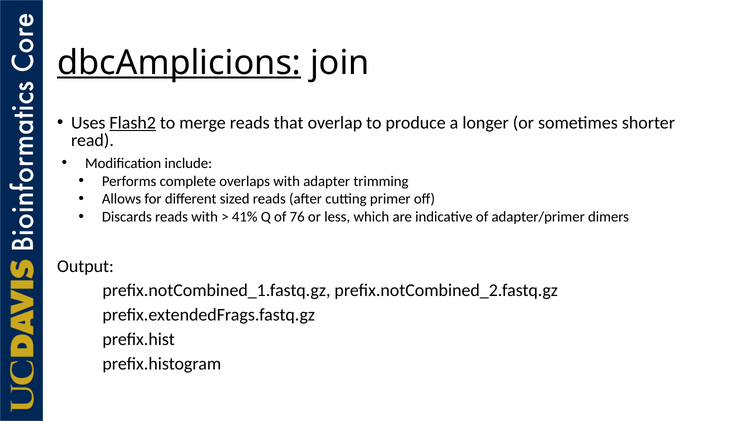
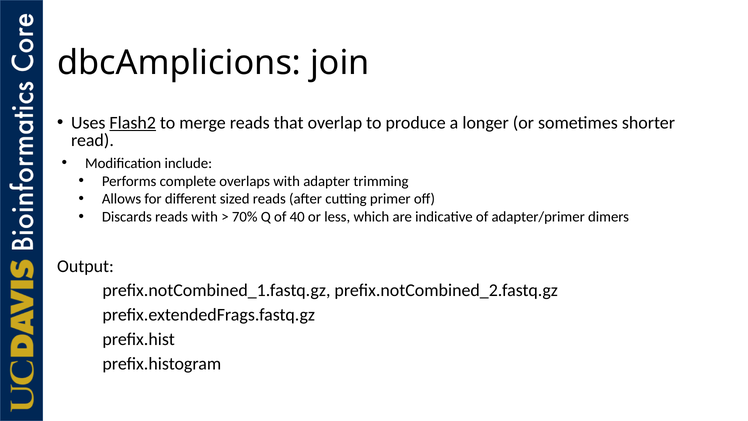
dbcAmplicions underline: present -> none (179, 63)
41%: 41% -> 70% (245, 217)
76: 76 -> 40 (297, 217)
